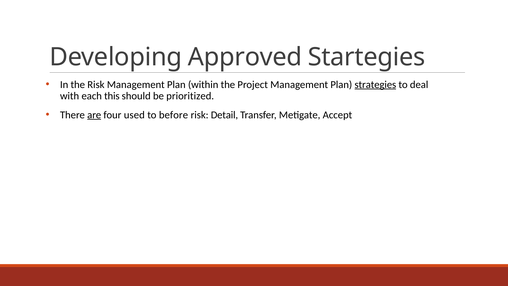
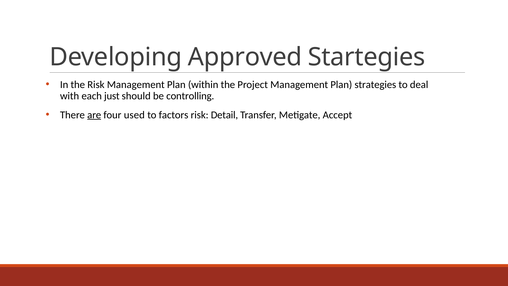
strategies underline: present -> none (375, 84)
this: this -> just (112, 96)
prioritized: prioritized -> controlling (190, 96)
before: before -> factors (174, 115)
